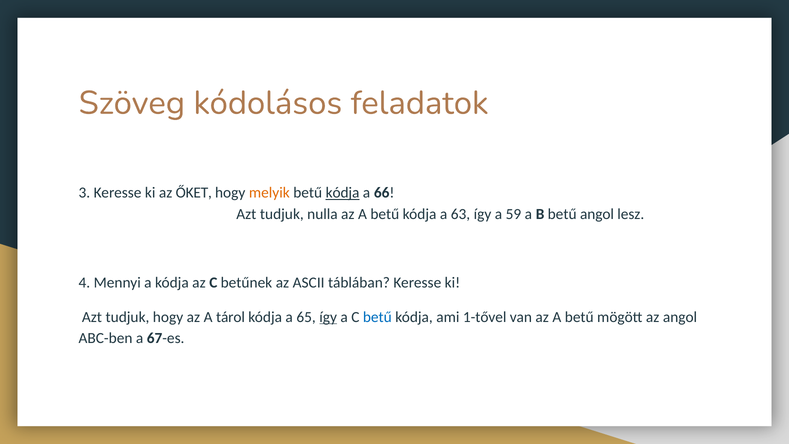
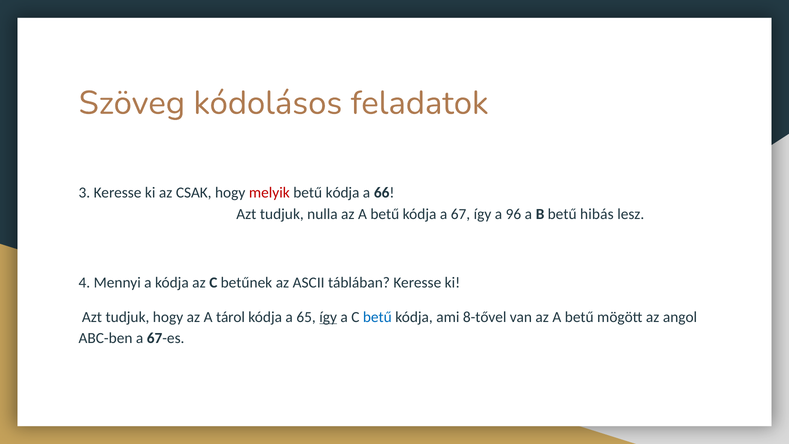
ŐKET: ŐKET -> CSAK (194, 193)
melyik colour: orange -> red (269, 193)
kódja underline: present -> none (343, 193)
63: 63 -> 67 (460, 214)
59: 59 -> 96 (513, 214)
betű angol: angol -> hibás (597, 214)
1-tővel: 1-tővel -> 8-tővel (485, 317)
